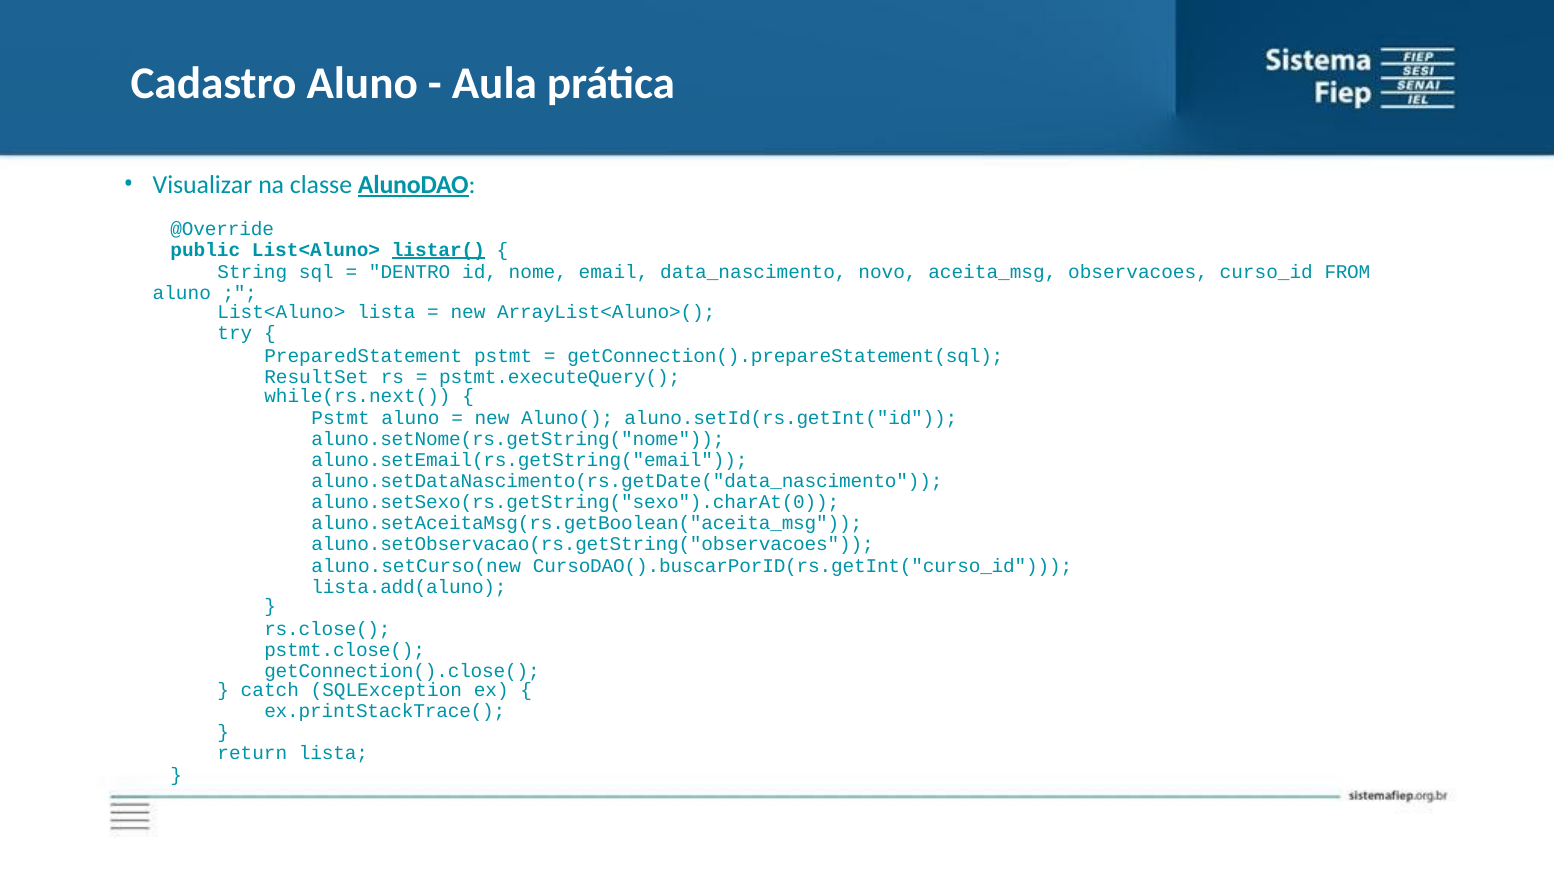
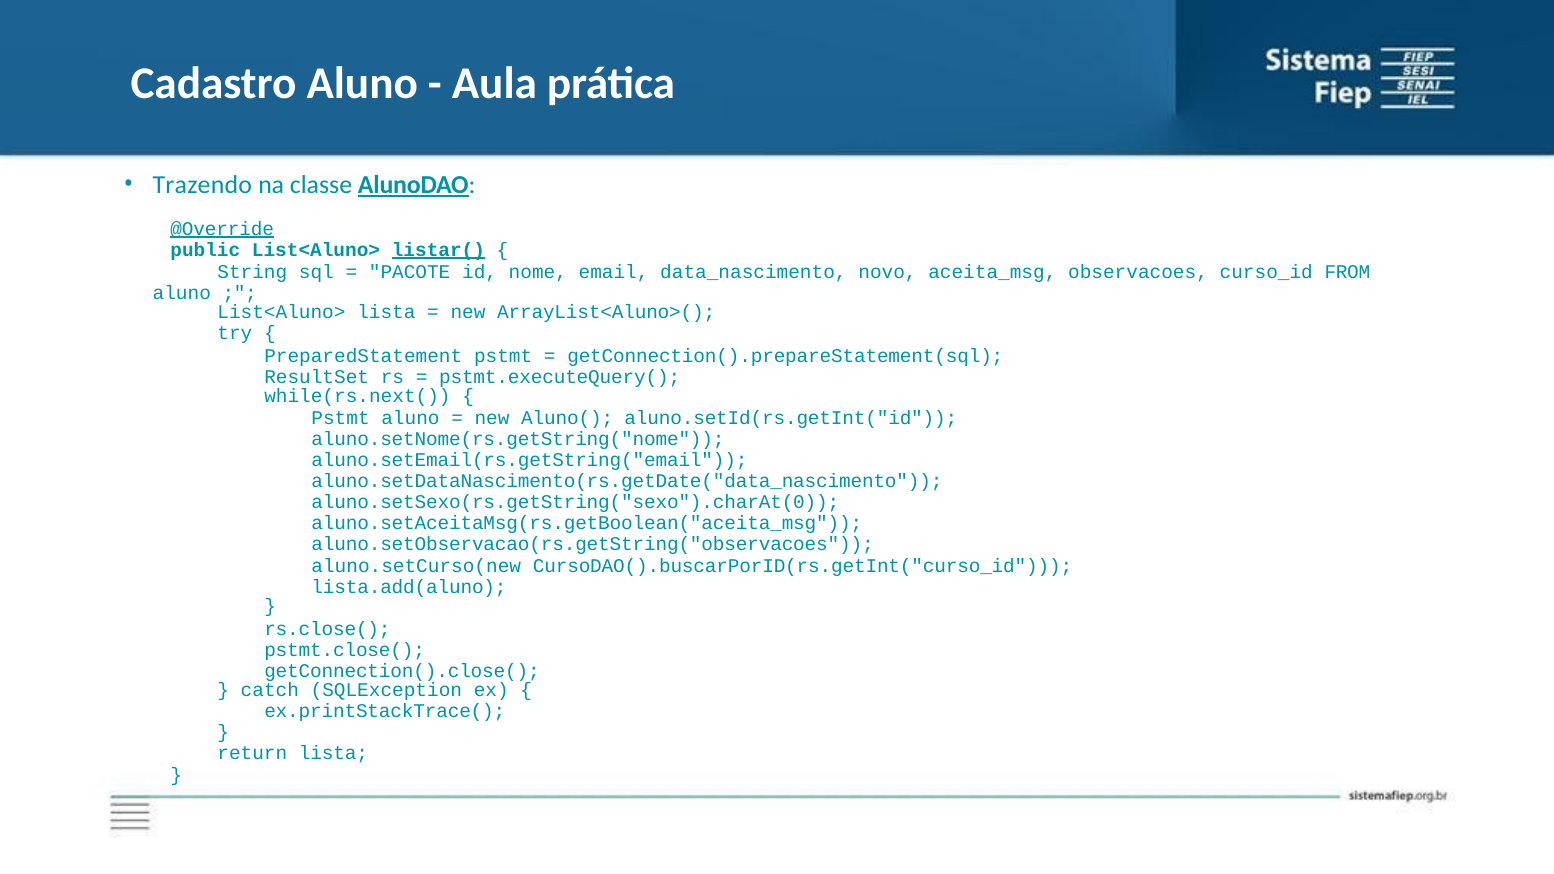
Visualizar: Visualizar -> Trazendo (202, 185)
@Override underline: none -> present (222, 229)
DENTRO: DENTRO -> PACOTE (410, 272)
